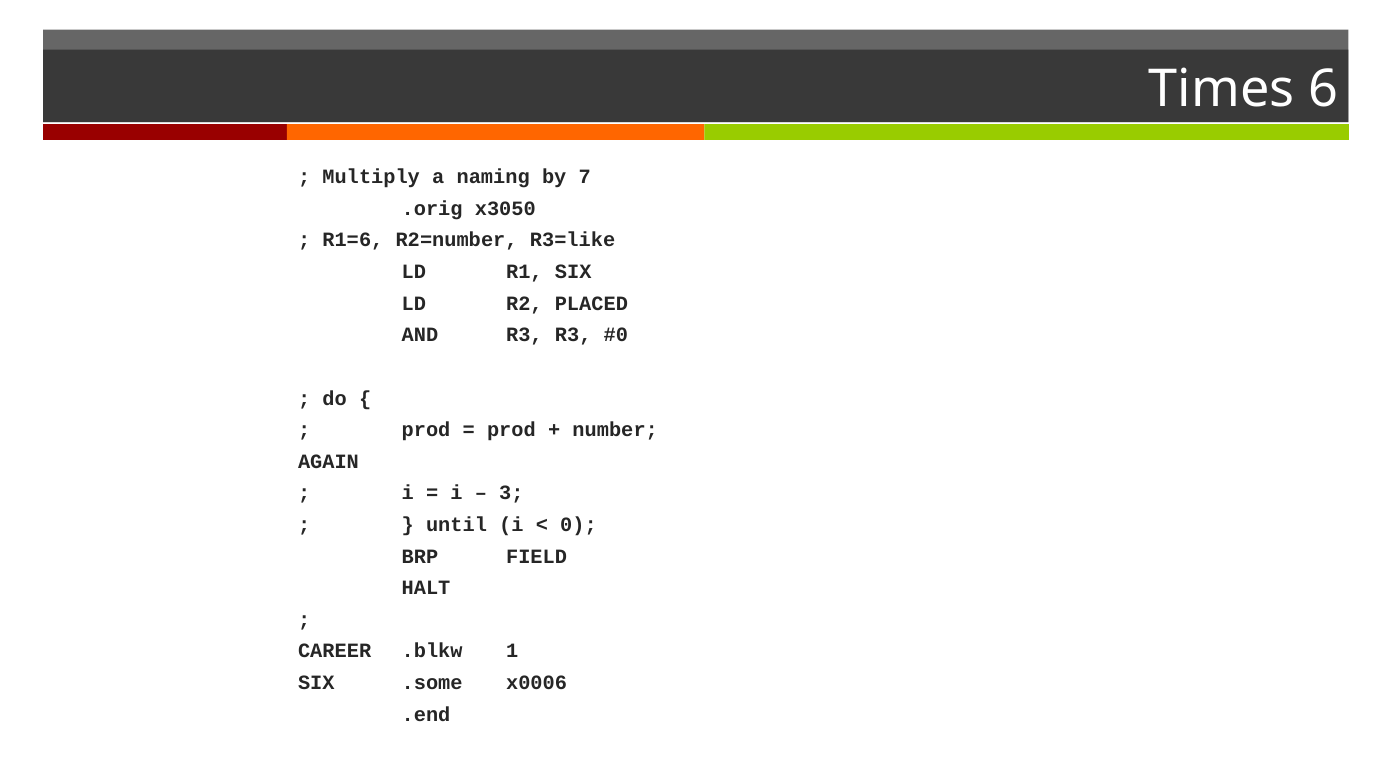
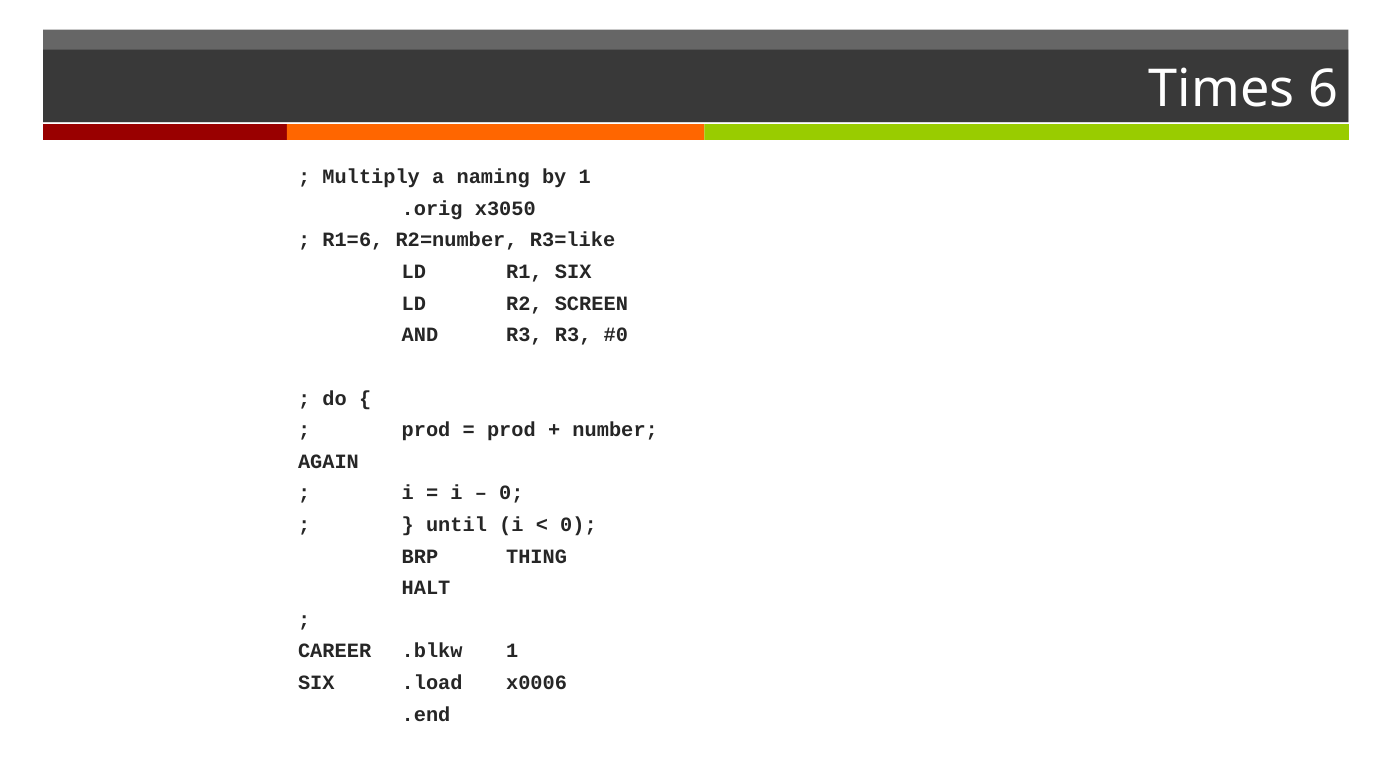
by 7: 7 -> 1 (585, 177)
PLACED: PLACED -> SCREEN (591, 303)
3: 3 -> 0 (511, 493)
FIELD: FIELD -> THING (537, 556)
.some: .some -> .load (432, 683)
